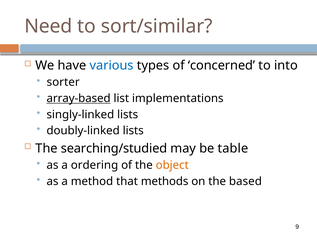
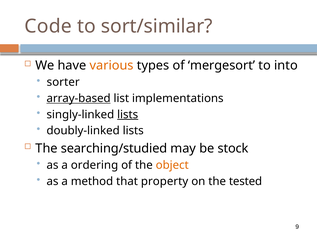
Need: Need -> Code (48, 26)
various colour: blue -> orange (112, 66)
concerned: concerned -> mergesort (222, 66)
lists underline: none -> present (128, 115)
table: table -> stock (233, 149)
methods: methods -> property (165, 182)
based: based -> tested (246, 182)
